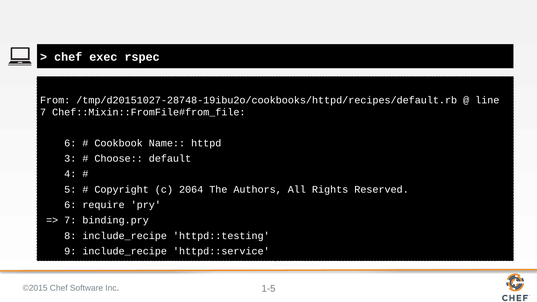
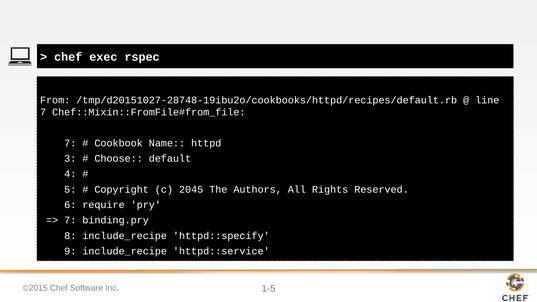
6: 6 -> 7 (70, 143)
2064: 2064 -> 2045 (191, 189)
httpd::testing: httpd::testing -> httpd::specify (221, 236)
